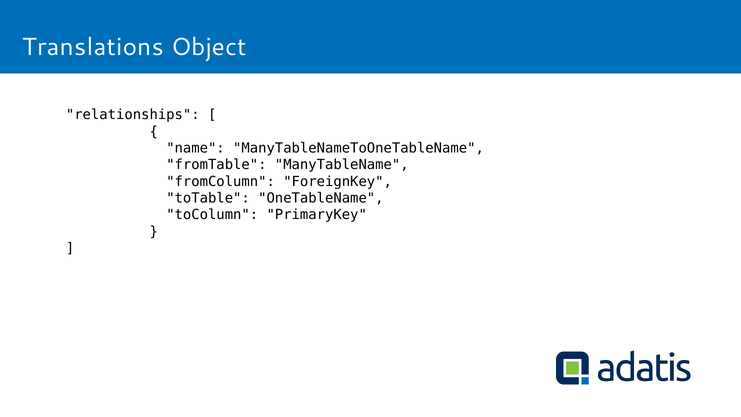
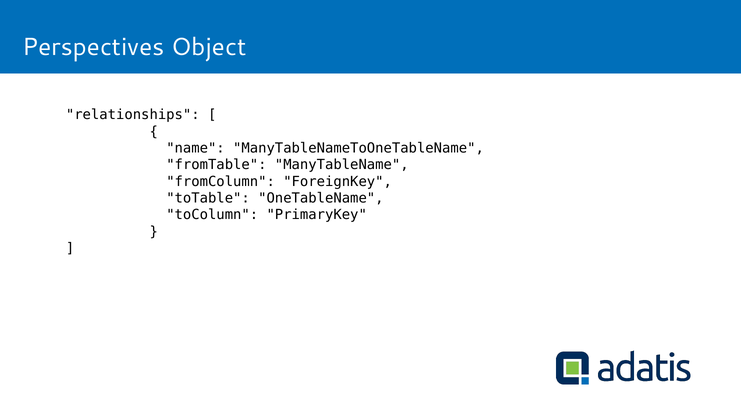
Translations: Translations -> Perspectives (93, 47)
